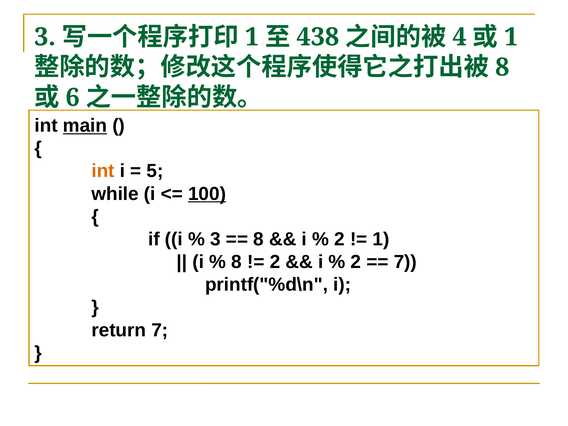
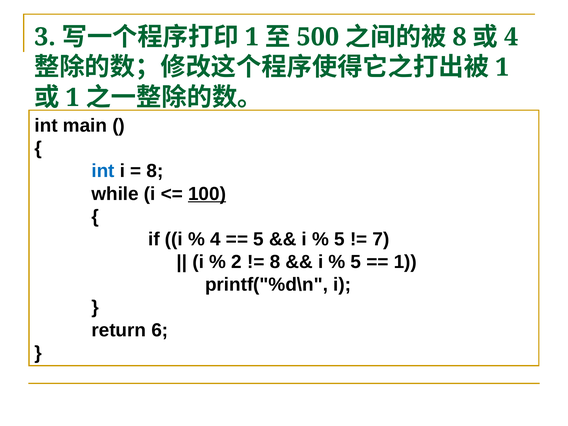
438: 438 -> 500 (318, 37)
4: 4 -> 8 (460, 37)
1: 1 -> 4 (511, 37)
8: 8 -> 1 (502, 67)
6: 6 -> 1 (73, 98)
main underline: present -> none (85, 126)
int colour: orange -> blue (103, 171)
5: 5 -> 8 (155, 171)
3: 3 -> 4 (215, 239)
8: 8 -> 5 (259, 239)
2: 2 -> 5 (340, 239)
1: 1 -> 7 (381, 239)
8: 8 -> 2 (237, 262)
2: 2 -> 8 (275, 262)
2: 2 -> 5 (356, 262)
7: 7 -> 1 (405, 262)
return 7: 7 -> 6 (160, 330)
